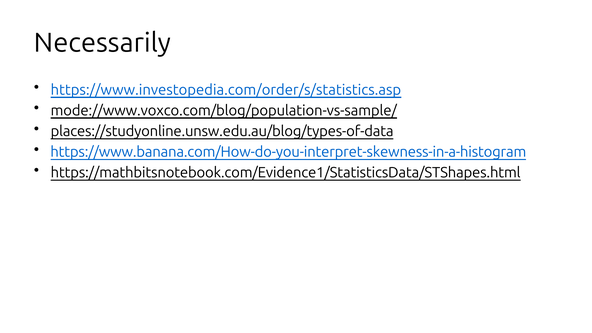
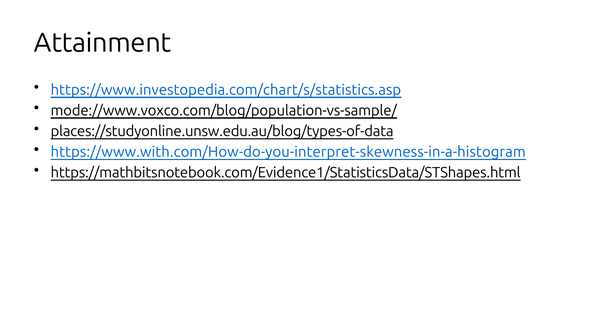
Necessarily: Necessarily -> Attainment (103, 43)
https://www.investopedia.com/order/s/statistics.asp: https://www.investopedia.com/order/s/statistics.asp -> https://www.investopedia.com/chart/s/statistics.asp (226, 90)
https://www.banana.com/How-do-you-interpret-skewness-in-a-histogram: https://www.banana.com/How-do-you-interpret-skewness-in-a-histogram -> https://www.with.com/How-do-you-interpret-skewness-in-a-histogram (288, 152)
